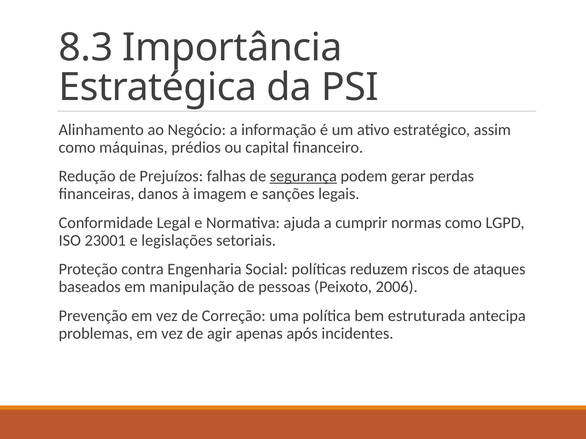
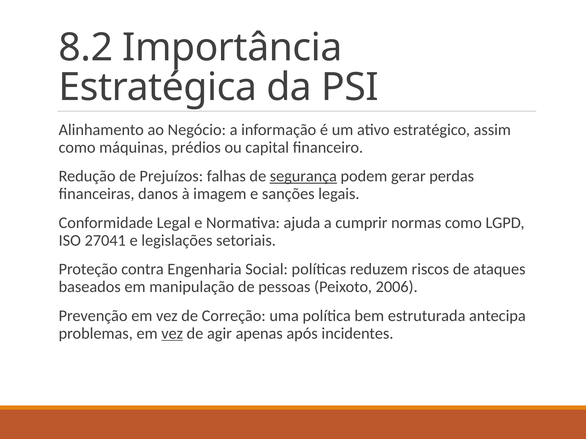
8.3: 8.3 -> 8.2 (86, 48)
23001: 23001 -> 27041 (105, 241)
vez underline: none -> present (172, 334)
